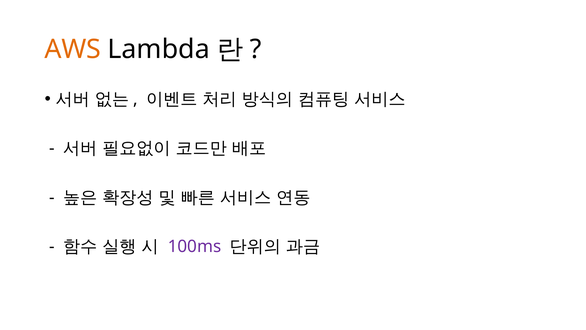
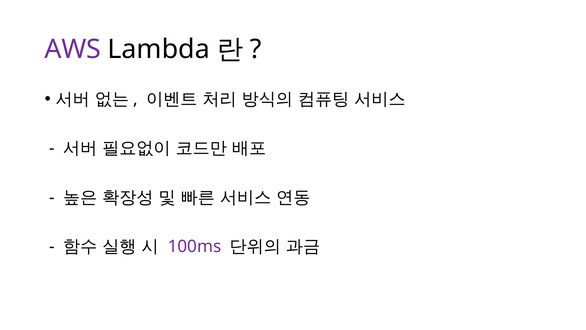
AWS colour: orange -> purple (73, 49)
